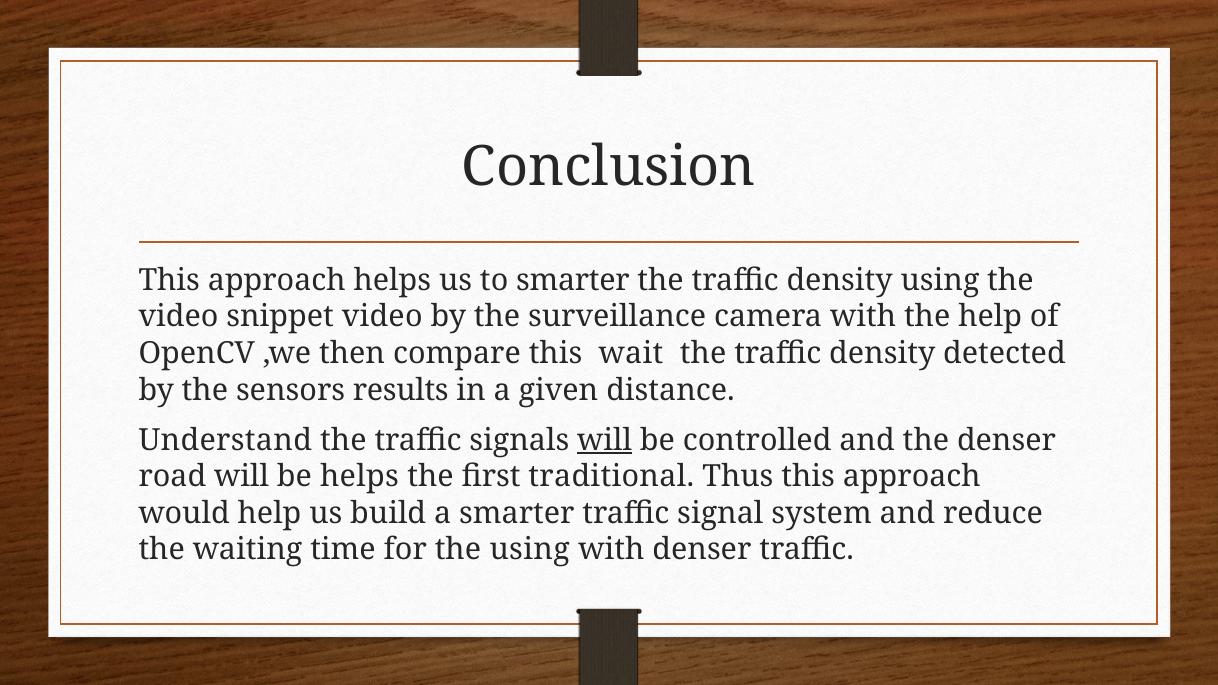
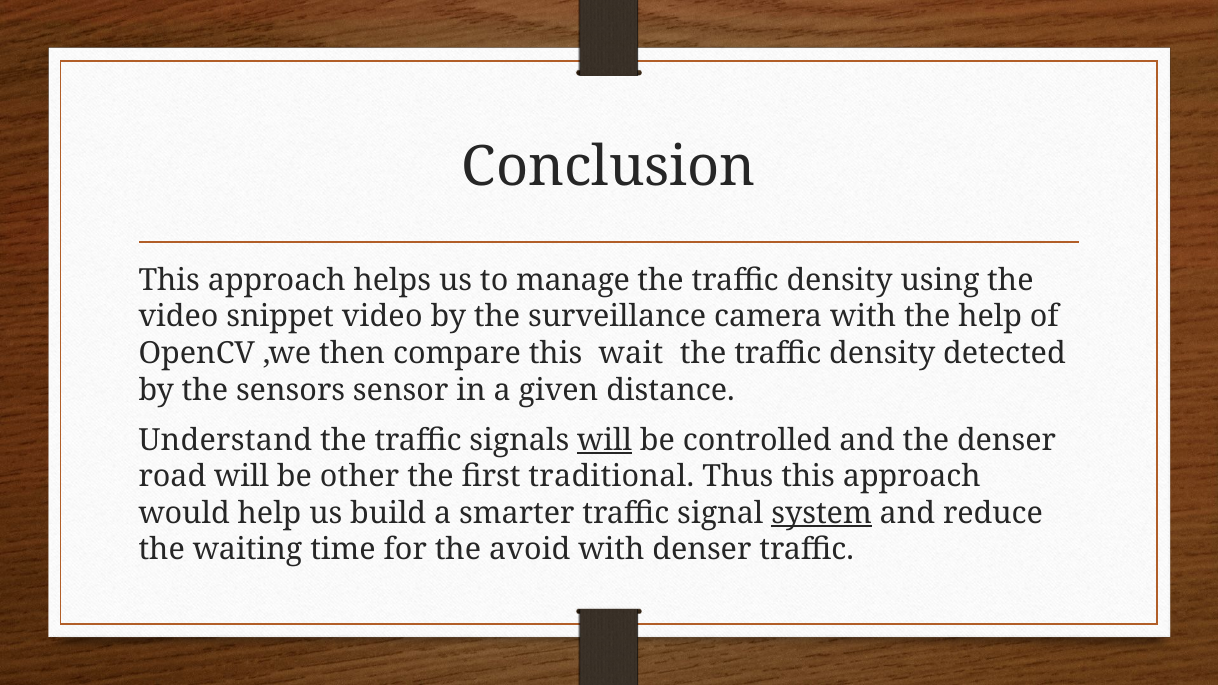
to smarter: smarter -> manage (573, 280)
results: results -> sensor (401, 390)
be helps: helps -> other (359, 477)
system underline: none -> present (822, 513)
the using: using -> avoid (530, 550)
